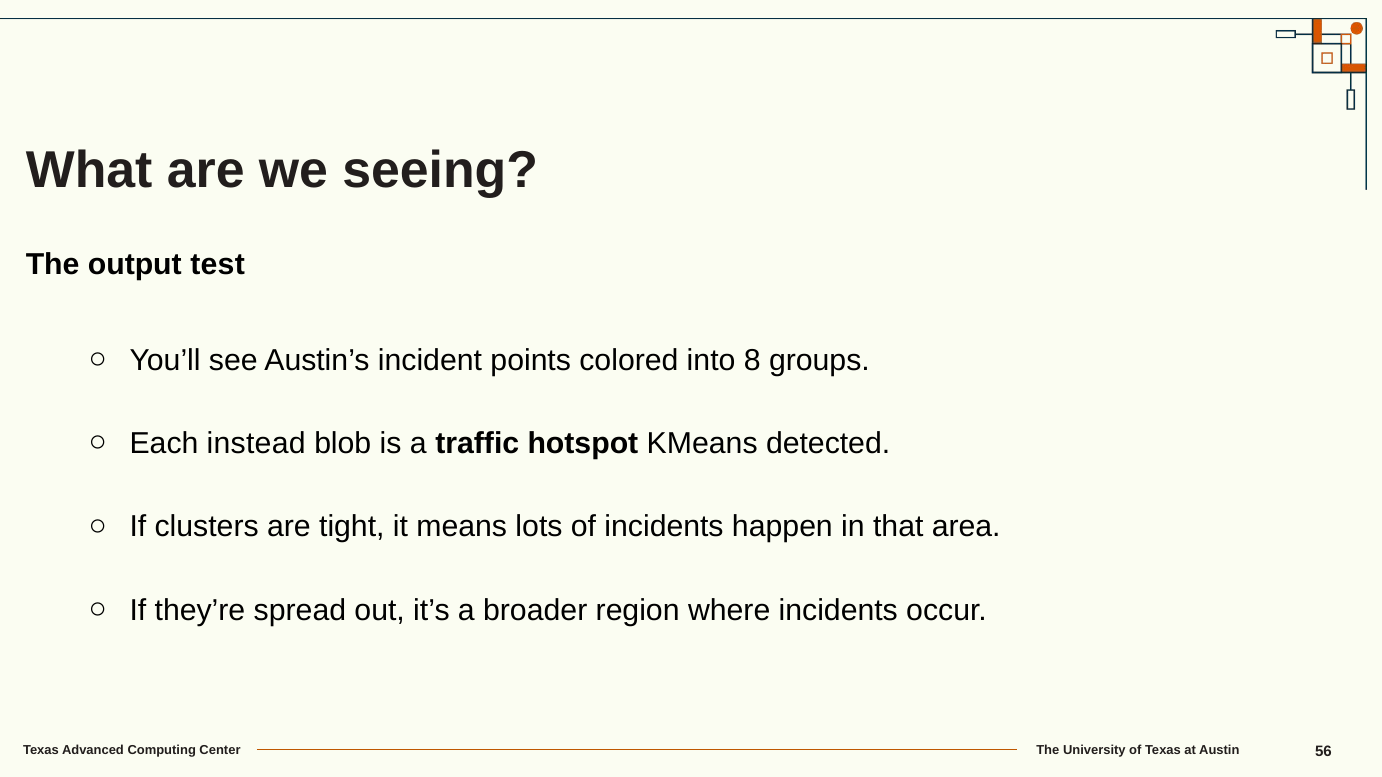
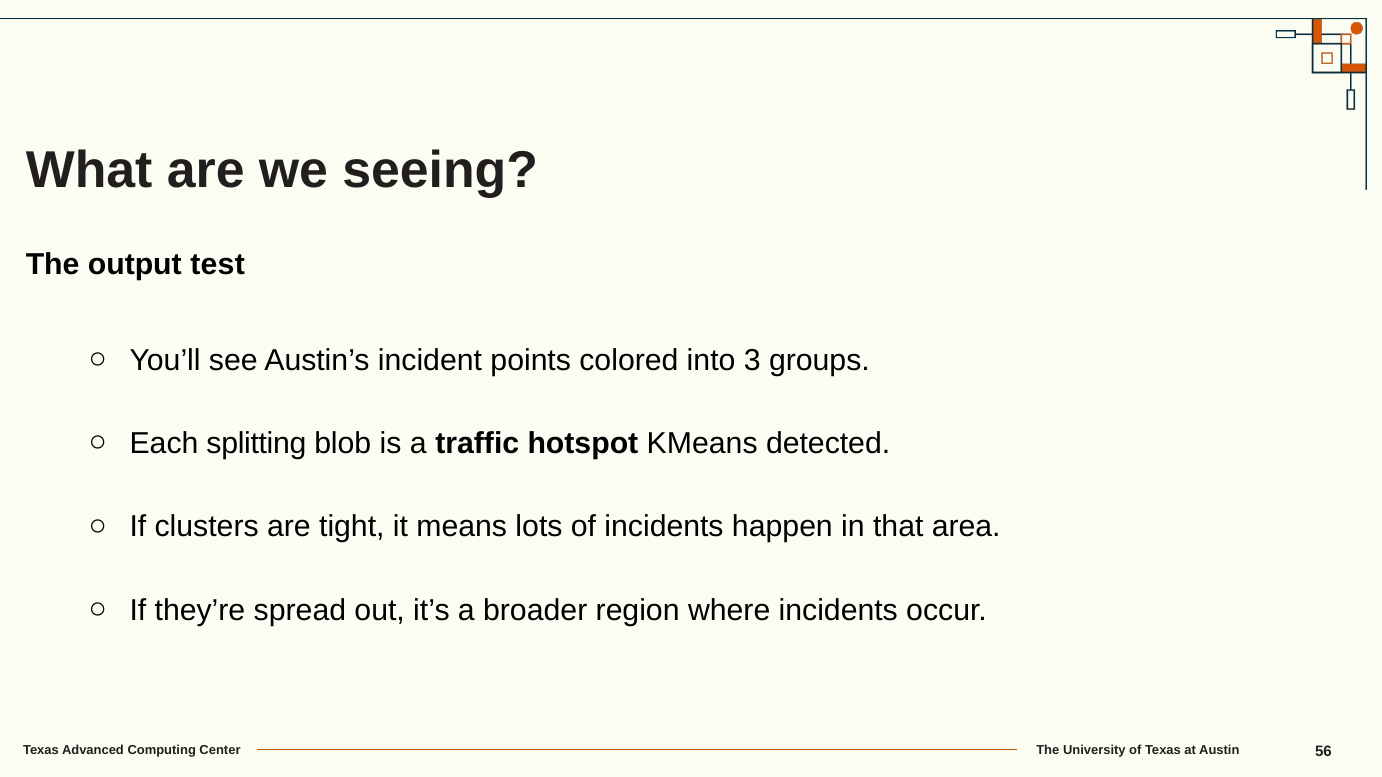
8: 8 -> 3 (752, 360)
instead: instead -> splitting (256, 444)
